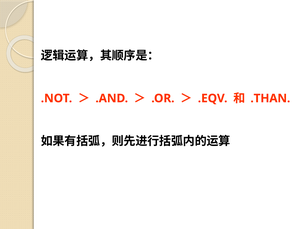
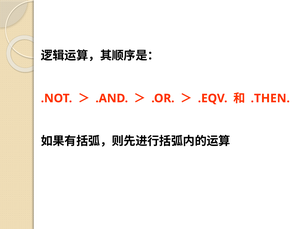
.THAN: .THAN -> .THEN (270, 98)
